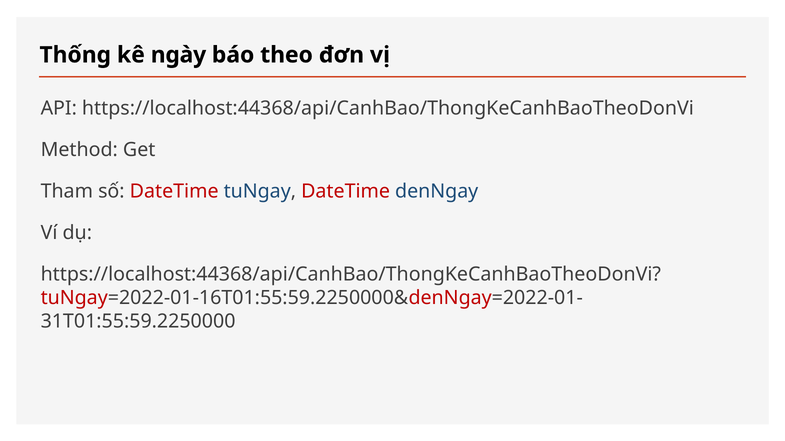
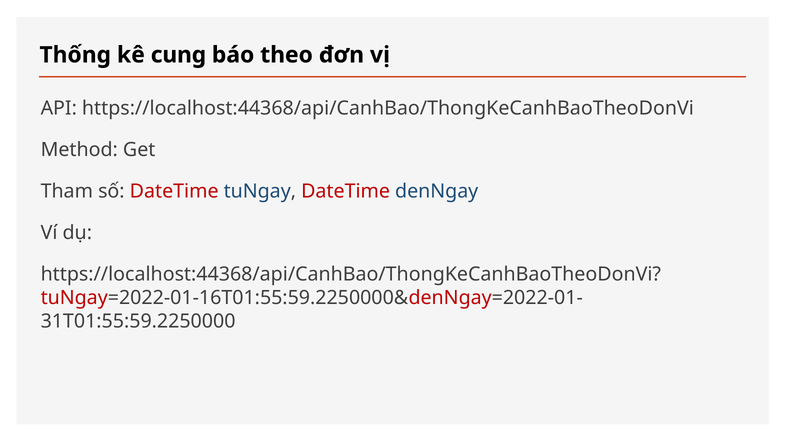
ngày: ngày -> cung (178, 55)
